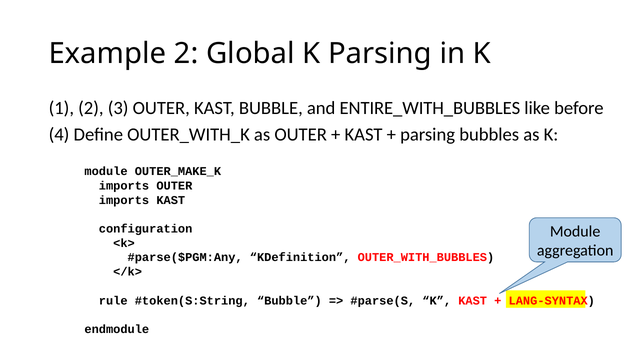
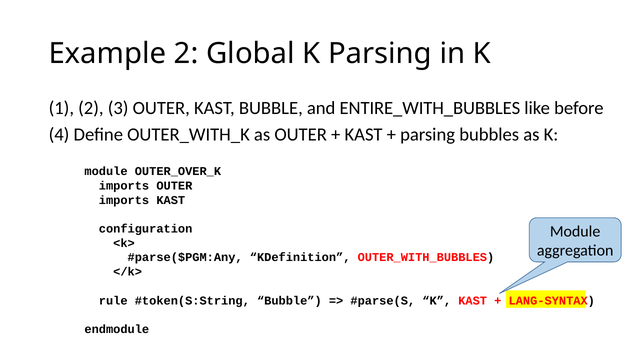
OUTER_MAKE_K: OUTER_MAKE_K -> OUTER_OVER_K (178, 172)
